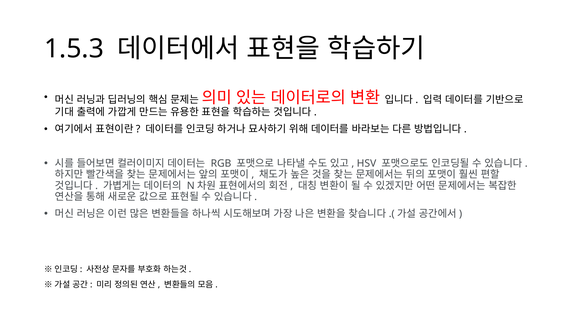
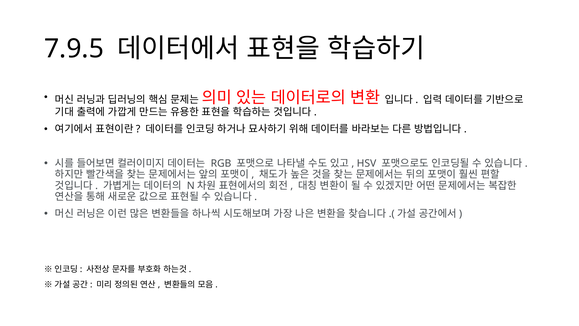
1.5.3: 1.5.3 -> 7.9.5 (74, 49)
